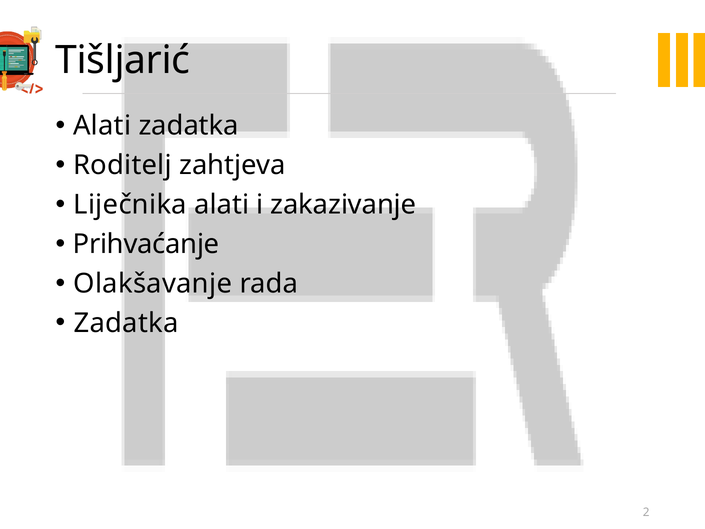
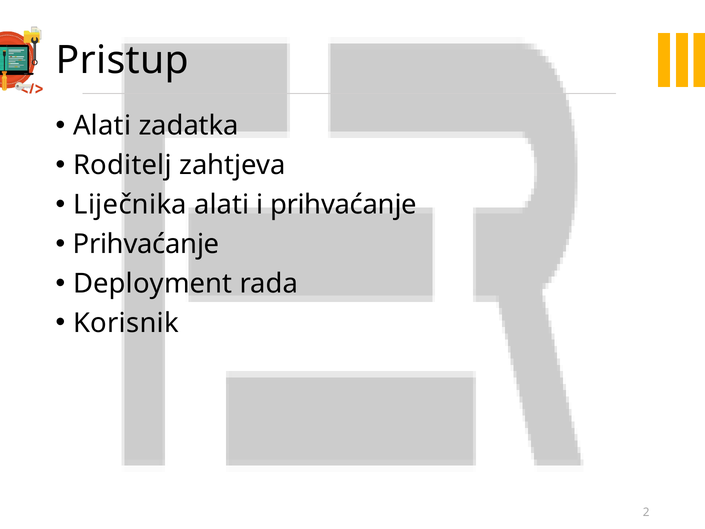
Tišljarić: Tišljarić -> Pristup (122, 60)
i zakazivanje: zakazivanje -> prihvaćanje (343, 205)
Olakšavanje: Olakšavanje -> Deployment (153, 283)
Zadatka: Zadatka -> Korisnik (126, 323)
